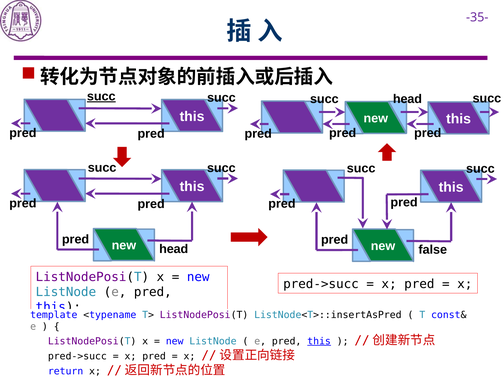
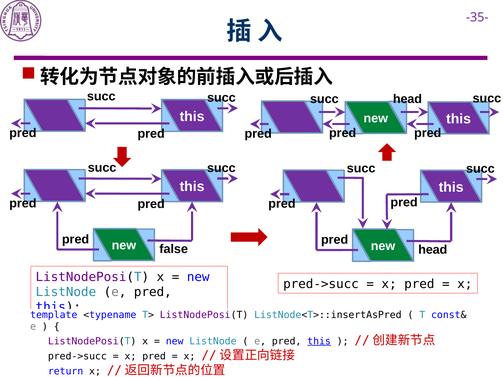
succ underline: present -> none (101, 97)
head: head -> false (174, 249)
false: false -> head (433, 250)
